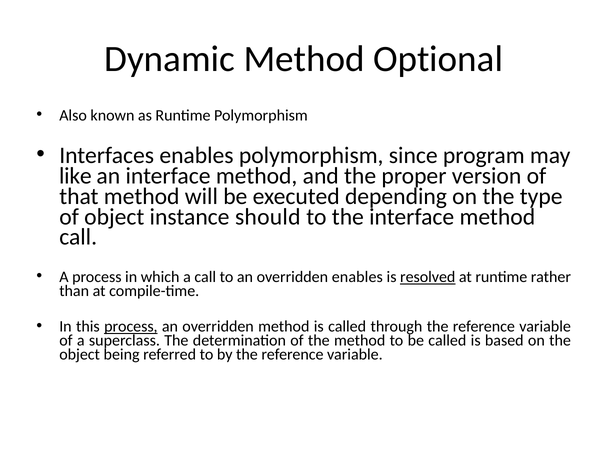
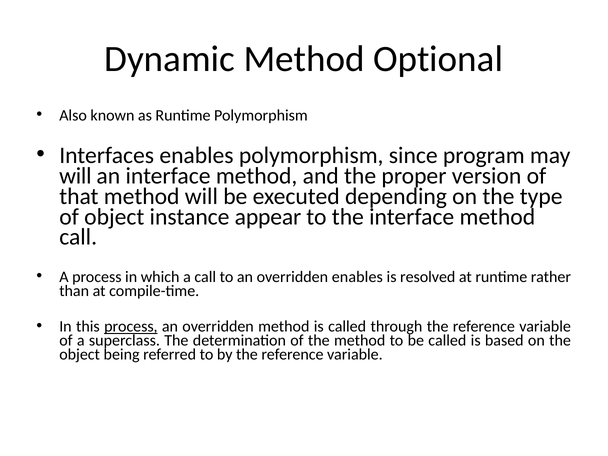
like: like -> will (75, 176)
should: should -> appear (268, 217)
resolved underline: present -> none (428, 277)
